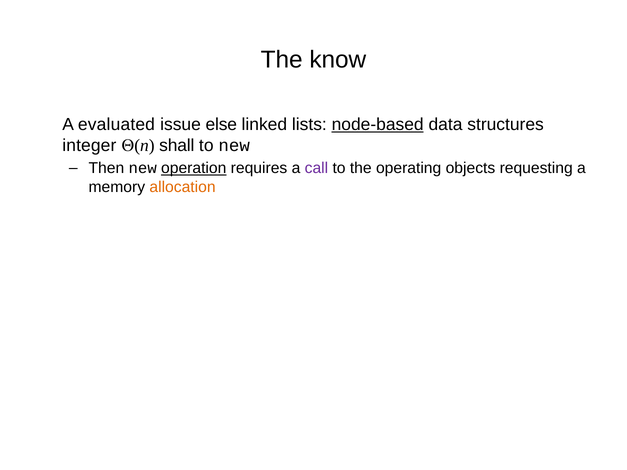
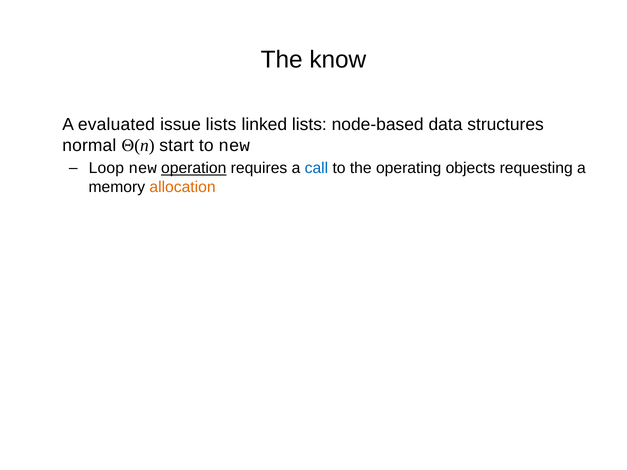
issue else: else -> lists (221, 125)
node-based underline: present -> none (378, 125)
integer: integer -> normal (89, 145)
shall: shall -> start (177, 145)
Then: Then -> Loop (106, 168)
call colour: purple -> blue (316, 168)
